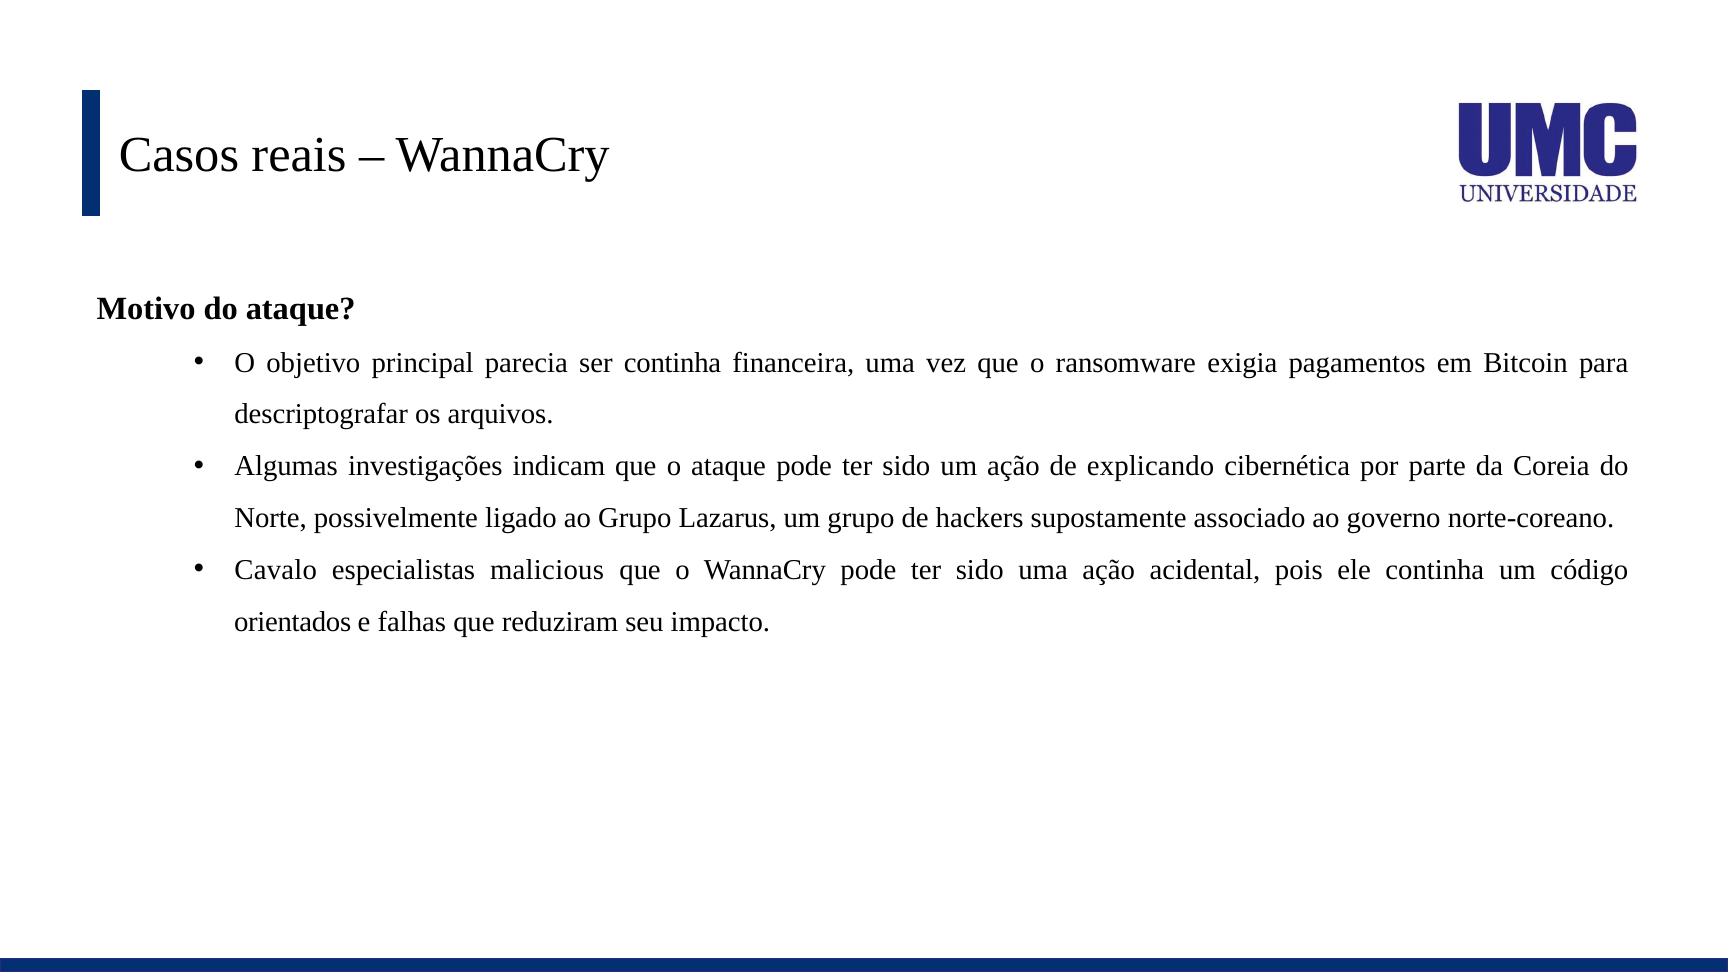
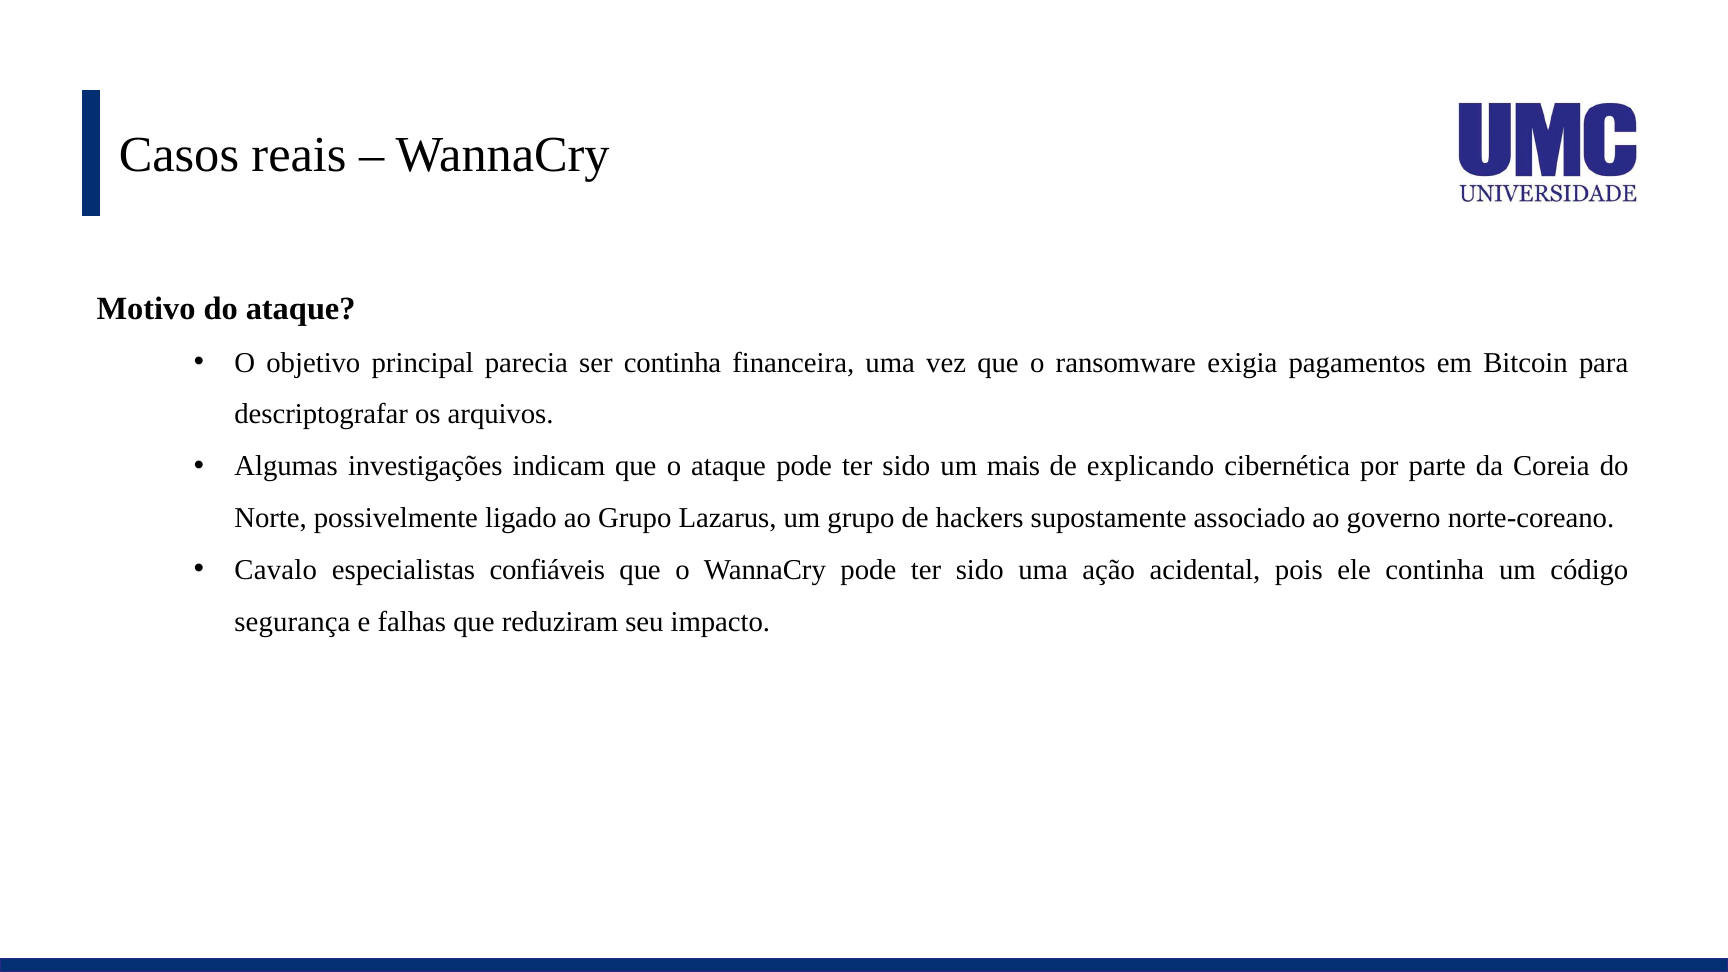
um ação: ação -> mais (1013, 466)
malicious: malicious -> confiáveis (547, 570)
orientados: orientados -> segurança (292, 622)
